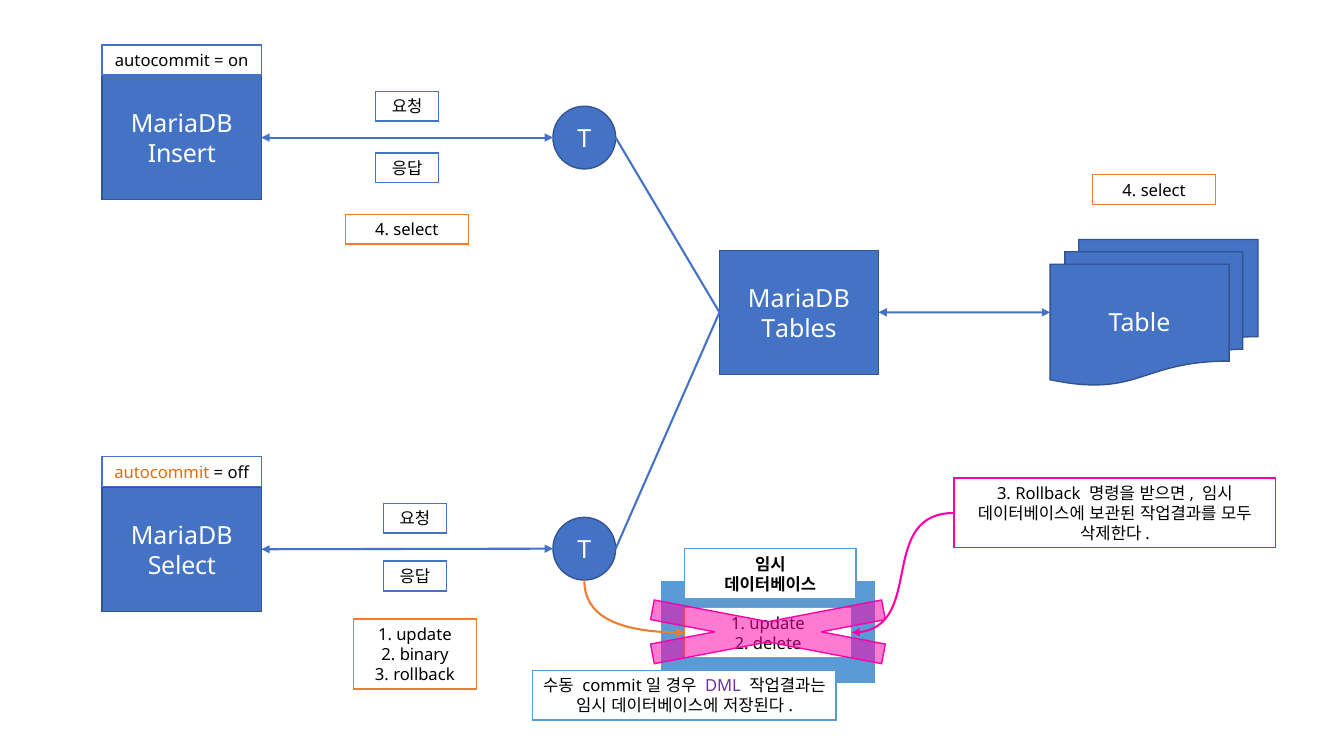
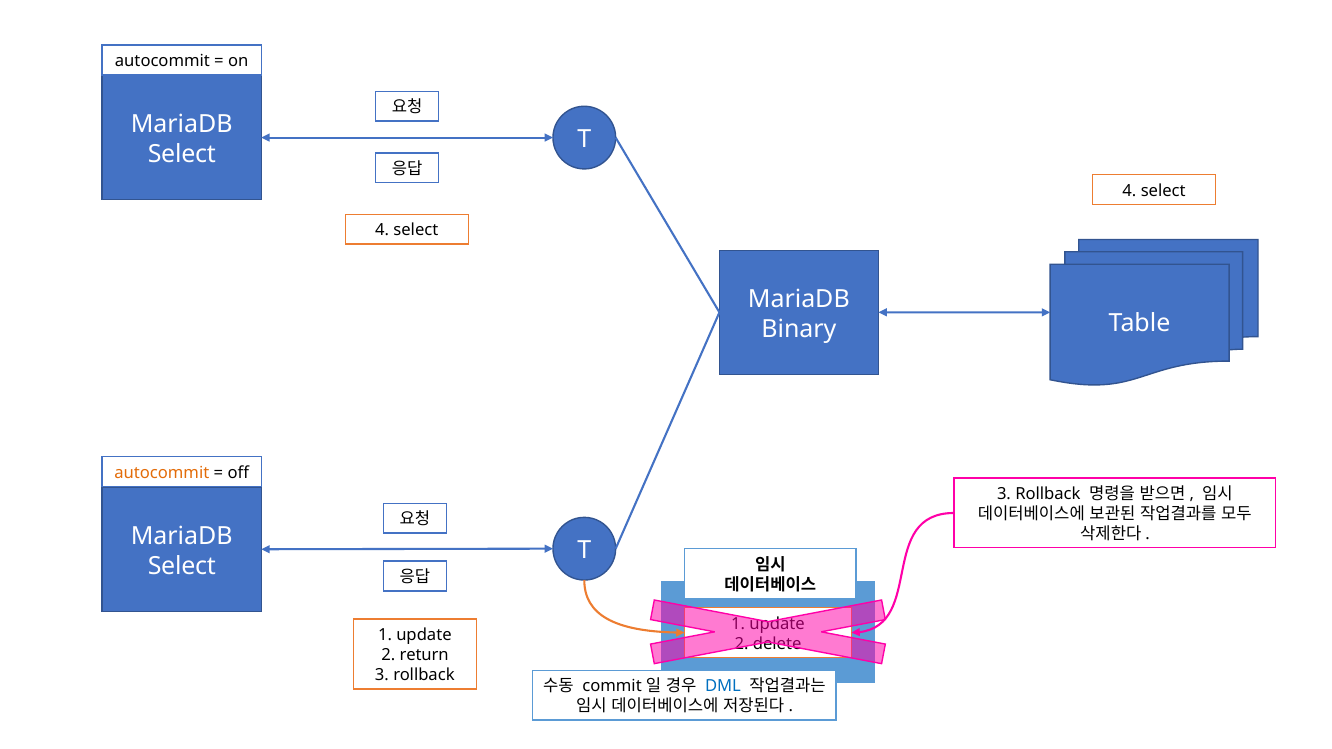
Insert: Insert -> Select (182, 154)
Tables: Tables -> Binary (799, 329)
binary: binary -> return (424, 655)
DML colour: purple -> blue (723, 687)
